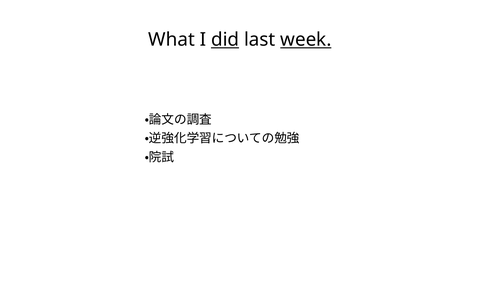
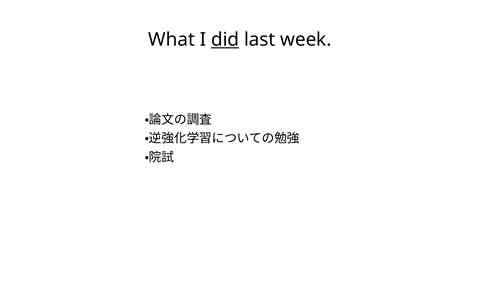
week underline: present -> none (306, 40)
